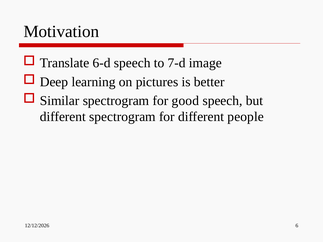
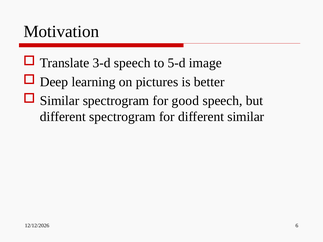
6-d: 6-d -> 3-d (102, 63)
7-d: 7-d -> 5-d (177, 63)
different people: people -> similar (246, 117)
